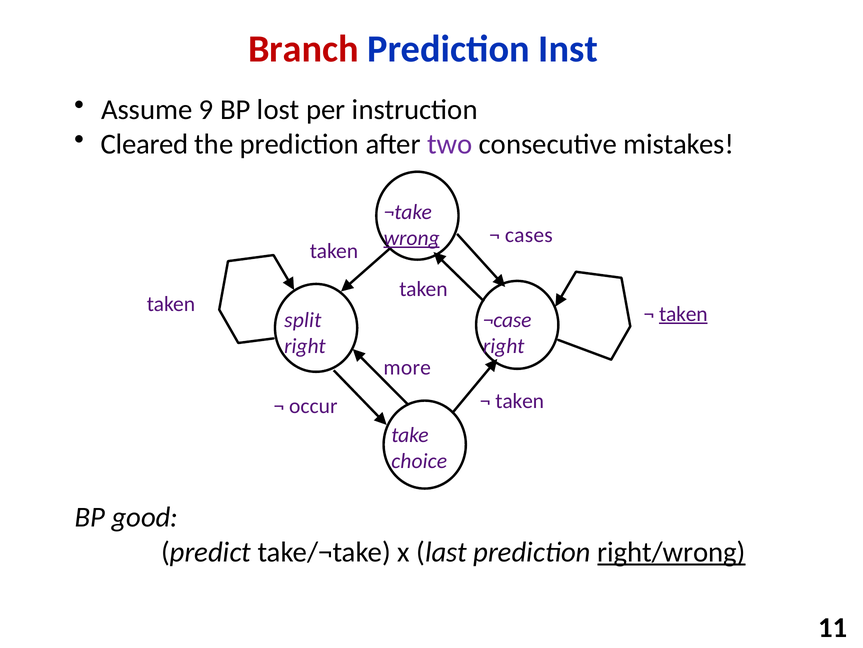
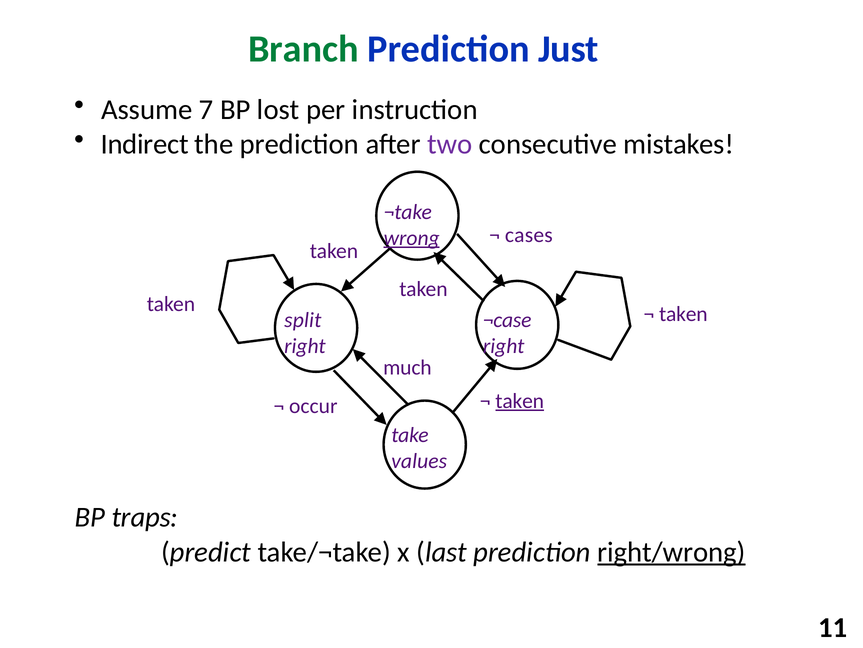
Branch colour: red -> green (303, 49)
Inst: Inst -> Just (568, 49)
9: 9 -> 7 (206, 110)
Cleared: Cleared -> Indirect (145, 144)
taken underline: present -> none (683, 314)
more: more -> much (407, 367)
taken underline: none -> present (520, 400)
choice: choice -> values (419, 461)
good: good -> traps (145, 517)
